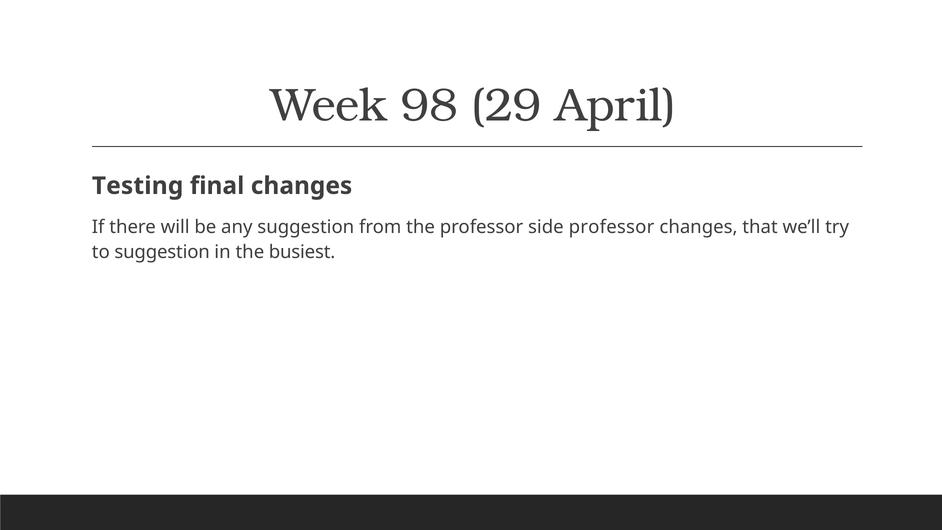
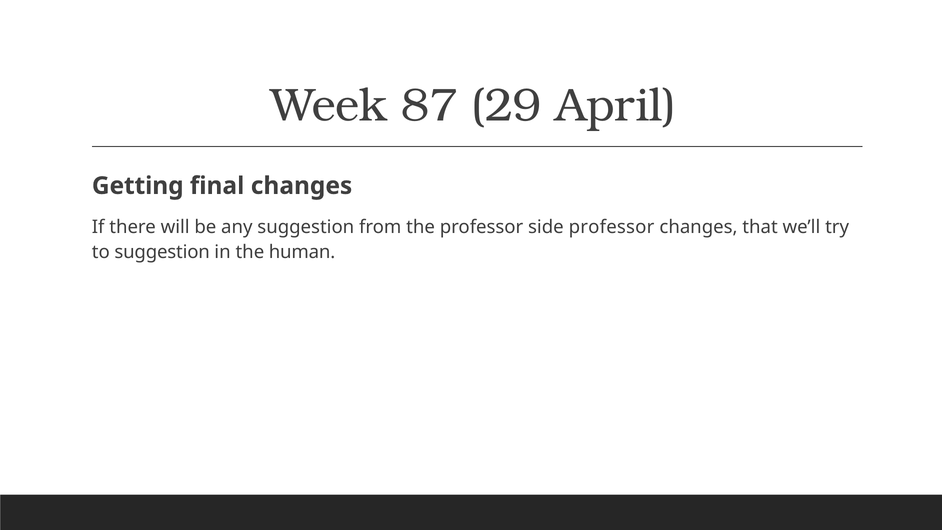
98: 98 -> 87 (429, 105)
Testing: Testing -> Getting (138, 186)
busiest: busiest -> human (302, 252)
